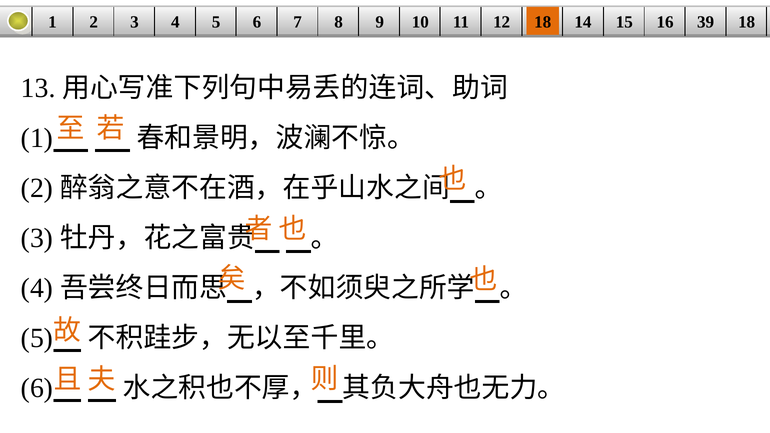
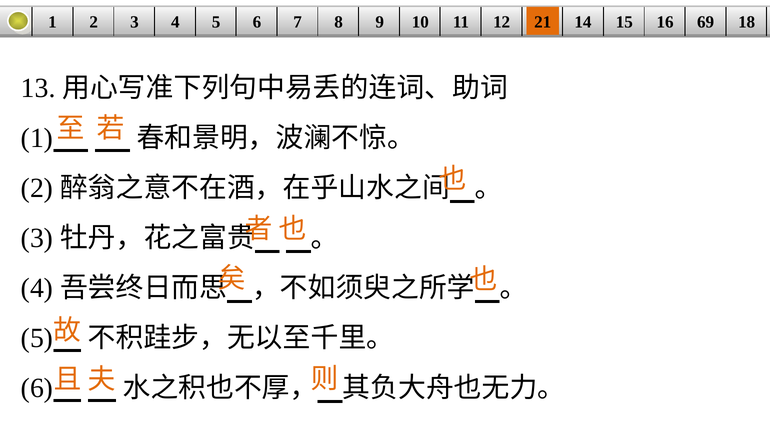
12 18: 18 -> 21 (543, 22)
39: 39 -> 69 (706, 22)
